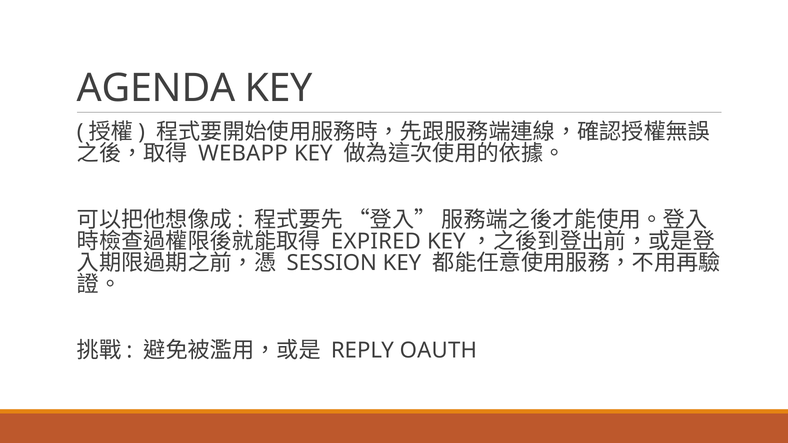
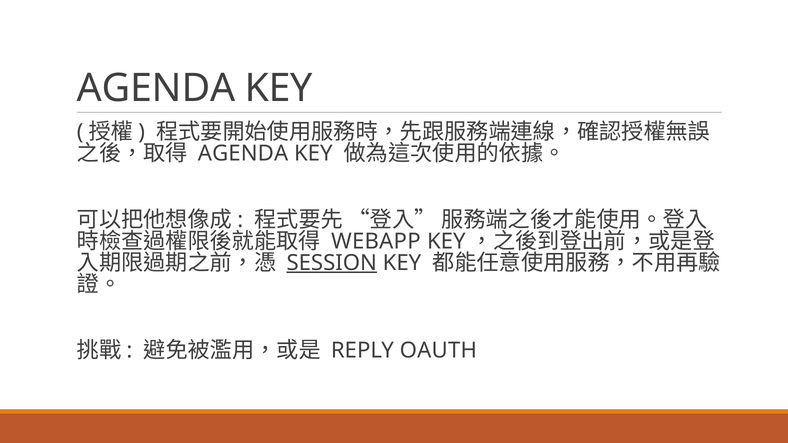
WEBAPP: WEBAPP -> AGENDA (243, 154)
EXPIRED: EXPIRED -> WEBAPP (376, 241)
SESSION underline: none -> present (332, 263)
